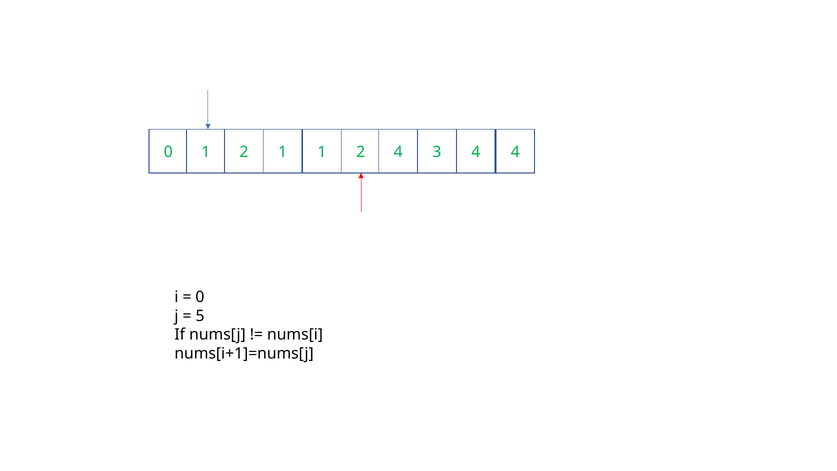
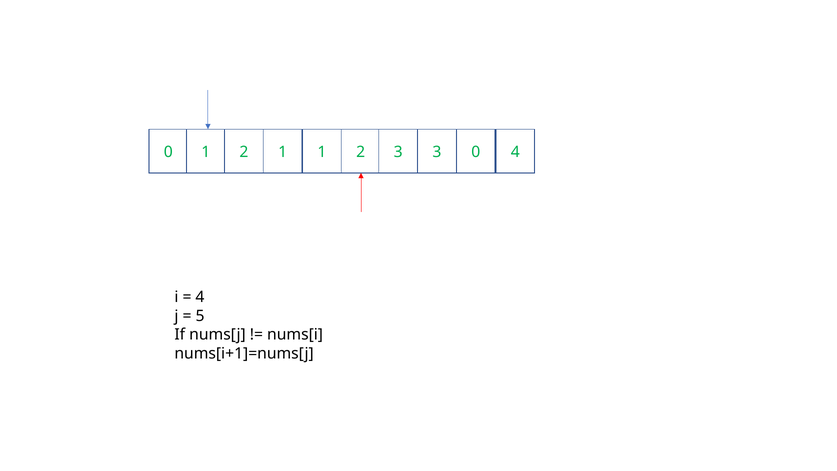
2 4: 4 -> 3 (398, 152)
3 4: 4 -> 0 (476, 152)
0: 0 -> 4 (200, 297)
